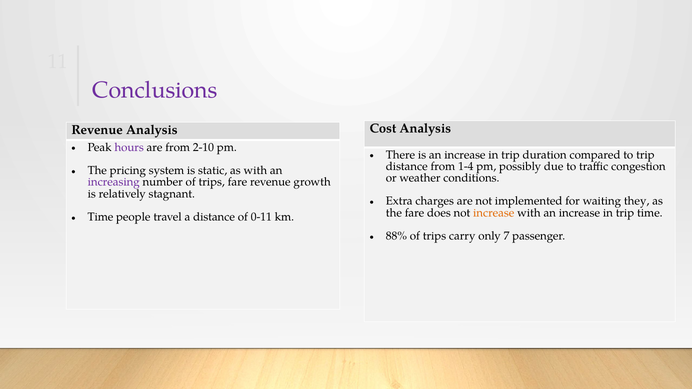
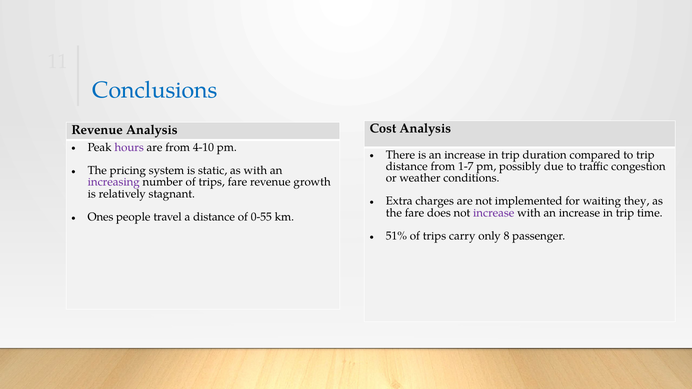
Conclusions colour: purple -> blue (155, 90)
2-10: 2-10 -> 4-10 (203, 147)
1-4: 1-4 -> 1-7 (466, 166)
increase colour: orange -> purple (494, 213)
Time: Time -> Ones (100, 217)
0-11: 0-11 -> 0-55 (261, 217)
88%: 88% -> 51% (396, 236)
7: 7 -> 8 (507, 236)
